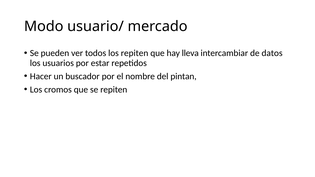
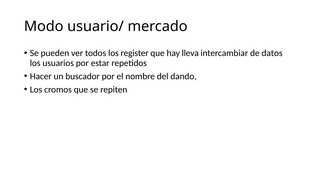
los repiten: repiten -> register (135, 53)
pintan: pintan -> dando (183, 76)
